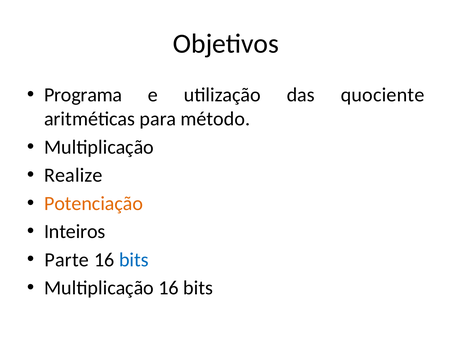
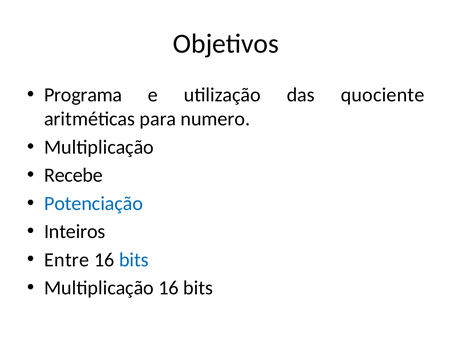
método: método -> numero (215, 119)
Realize: Realize -> Recebe (74, 175)
Potenciação colour: orange -> blue (94, 203)
Parte: Parte -> Entre (67, 260)
